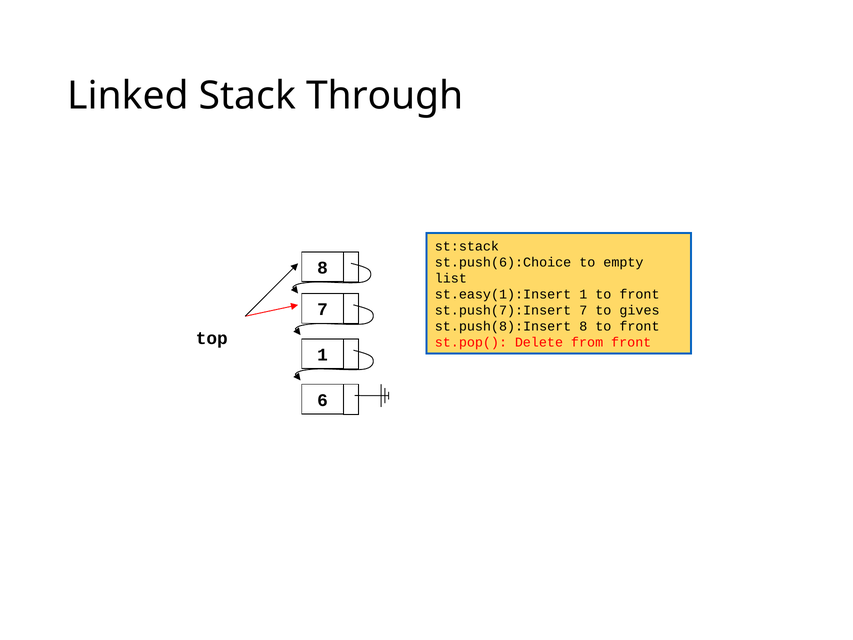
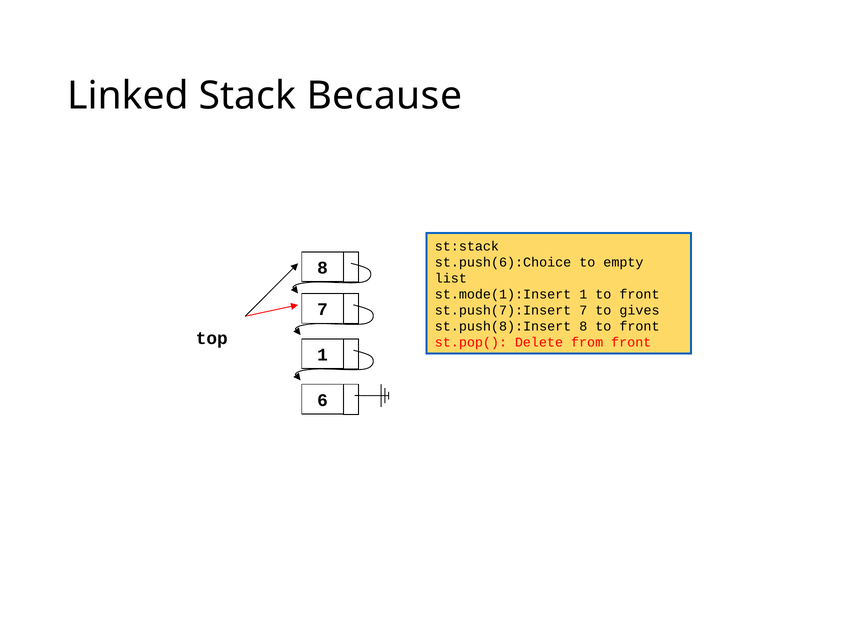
Through: Through -> Because (384, 96)
st.easy(1):Insert: st.easy(1):Insert -> st.mode(1):Insert (503, 294)
